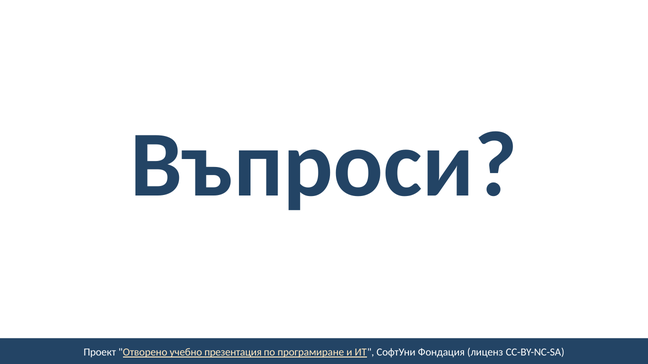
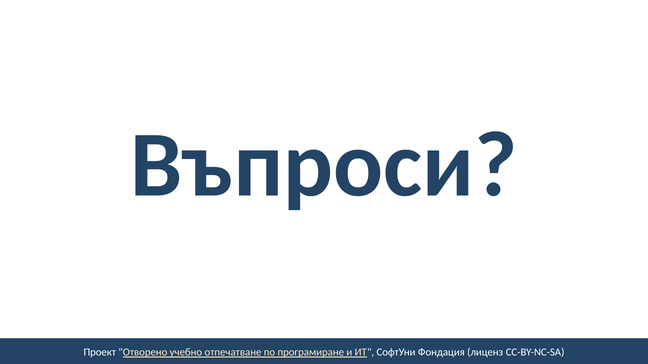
презентация: презентация -> отпечатване (233, 353)
